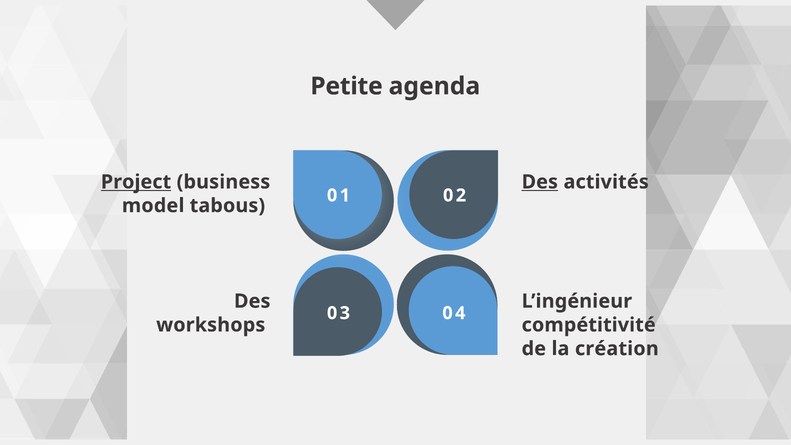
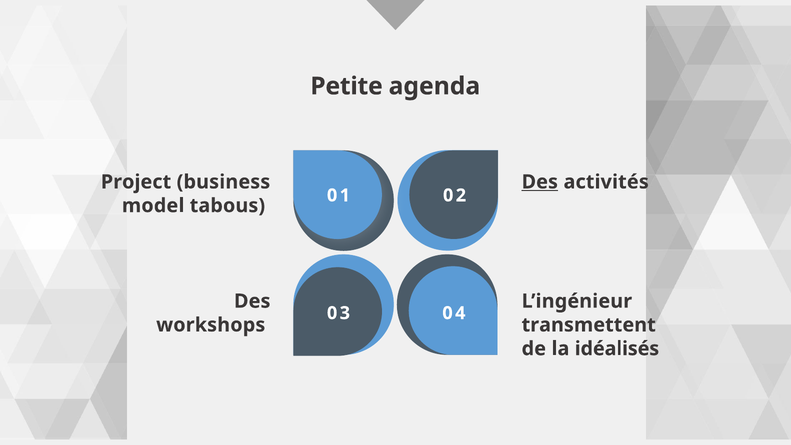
Project underline: present -> none (136, 182)
compétitivité: compétitivité -> transmettent (589, 325)
création: création -> idéalisés (617, 349)
